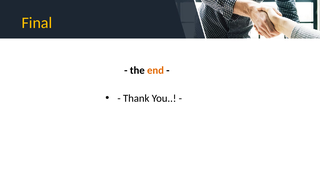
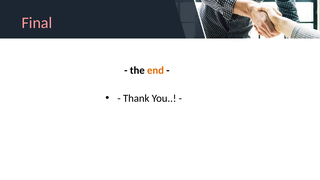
Final colour: yellow -> pink (37, 23)
